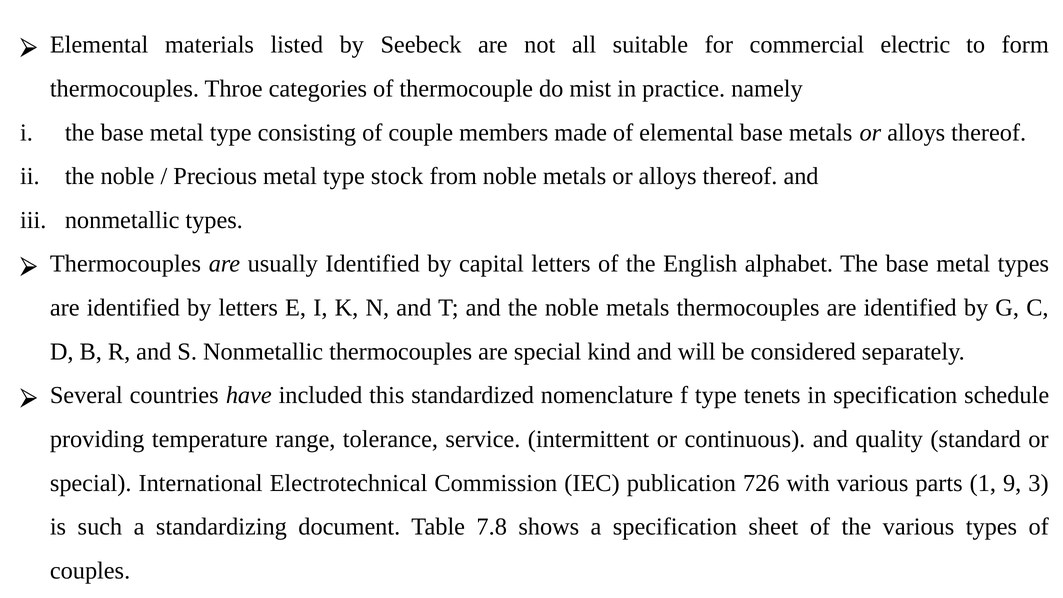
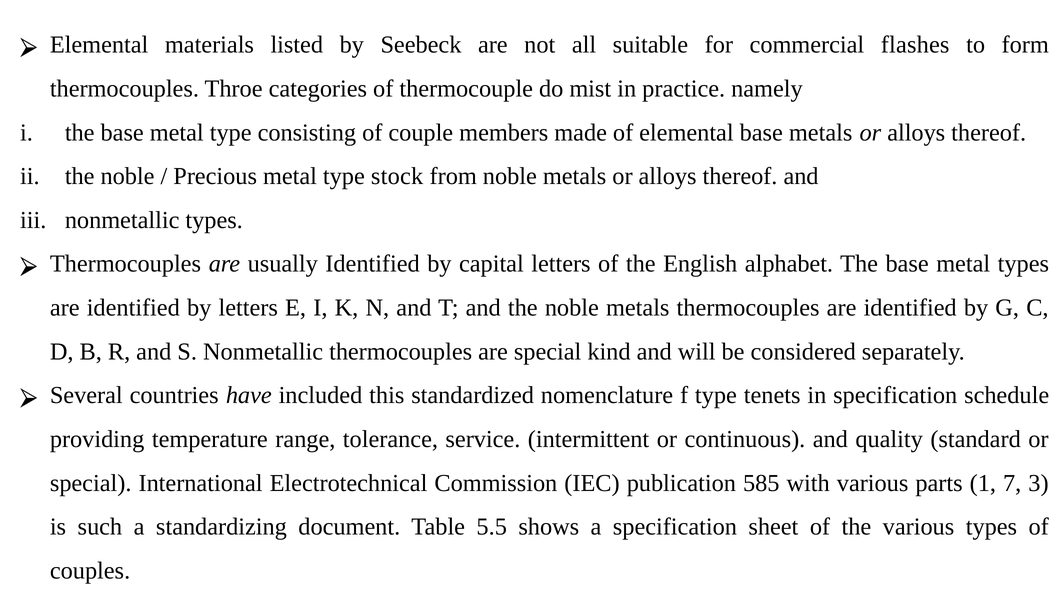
electric: electric -> flashes (915, 45)
726: 726 -> 585 (761, 483)
9: 9 -> 7 (1012, 483)
7.8: 7.8 -> 5.5 (492, 527)
